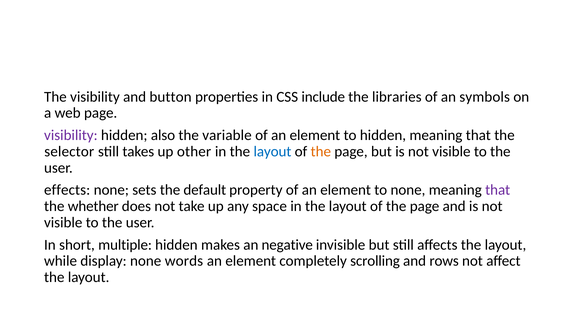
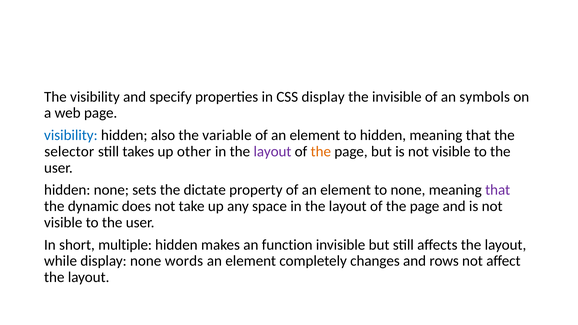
button: button -> specify (171, 97)
CSS include: include -> display (323, 97)
the libraries: libraries -> invisible (397, 97)
visibility colour: purple -> blue (71, 135)
layout colour: blue -> purple (272, 152)
effects: effects -> hidden (67, 190)
default: default -> dictate (205, 190)
whether: whether -> dynamic (93, 206)
negative: negative -> function (287, 245)
scrolling: scrolling -> changes (375, 261)
